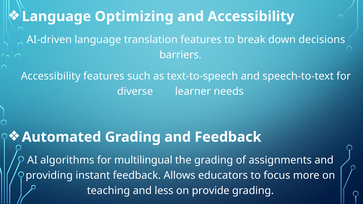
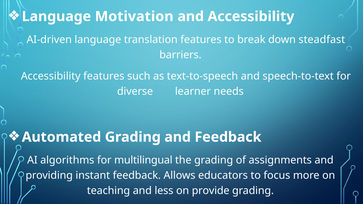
Optimizing: Optimizing -> Motivation (134, 16)
decisions: decisions -> steadfast (322, 40)
